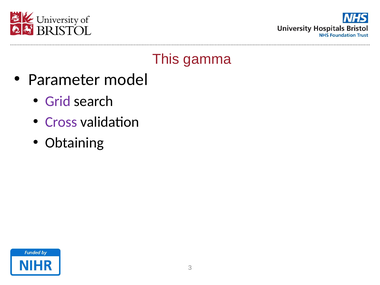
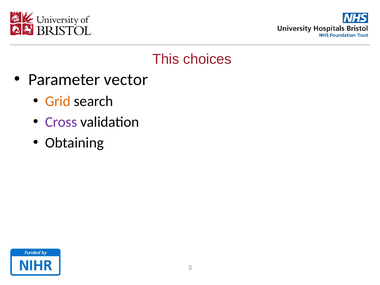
gamma: gamma -> choices (207, 59)
model: model -> vector (126, 79)
Grid colour: purple -> orange (58, 101)
